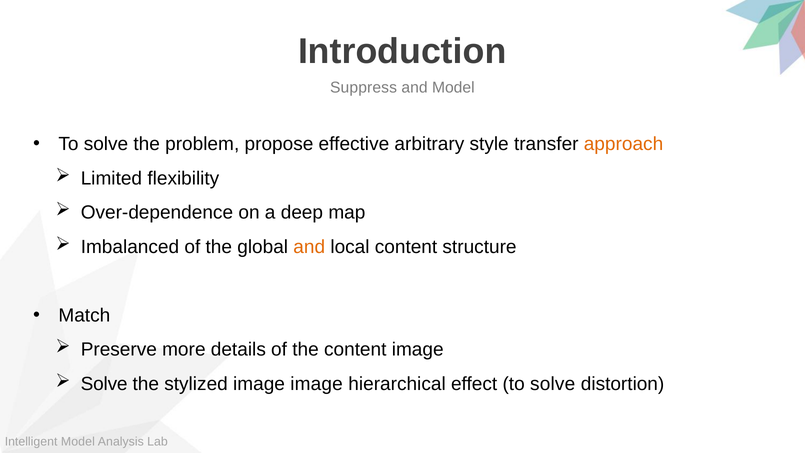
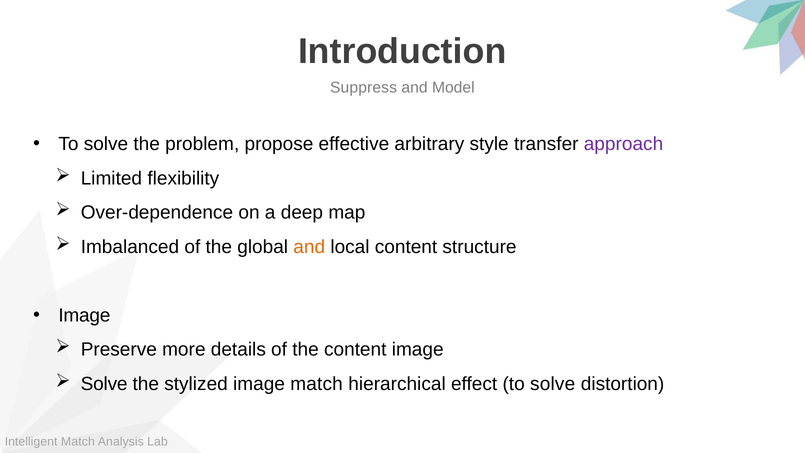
approach colour: orange -> purple (623, 144)
Match: Match -> Image (84, 315)
image image: image -> match (317, 384)
Model: Model -> Match (78, 441)
